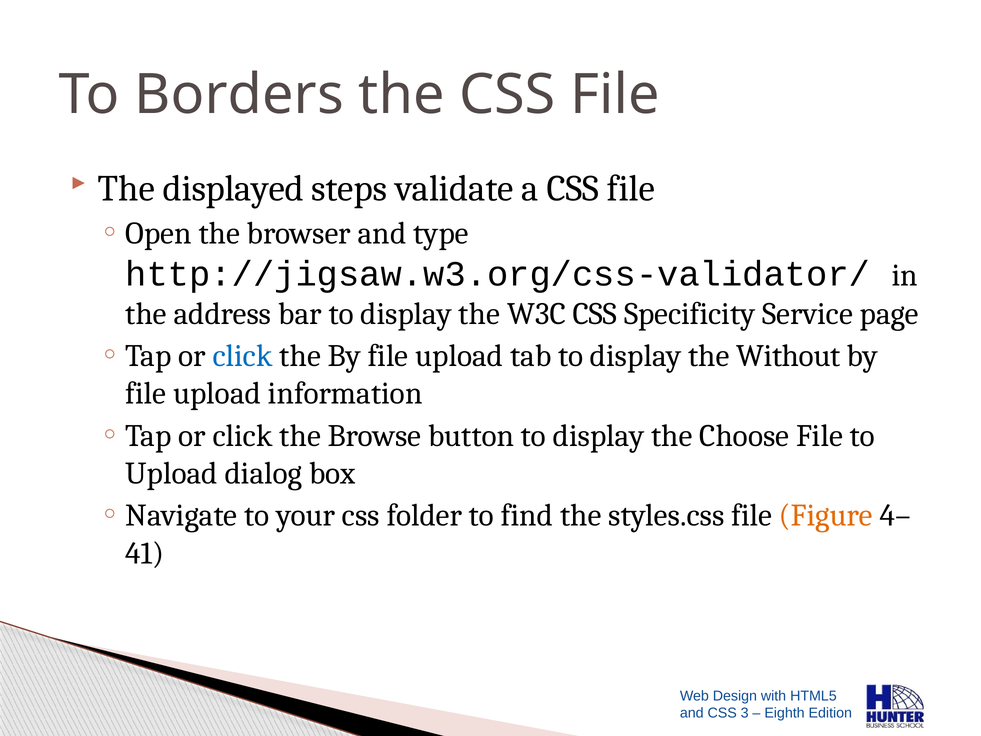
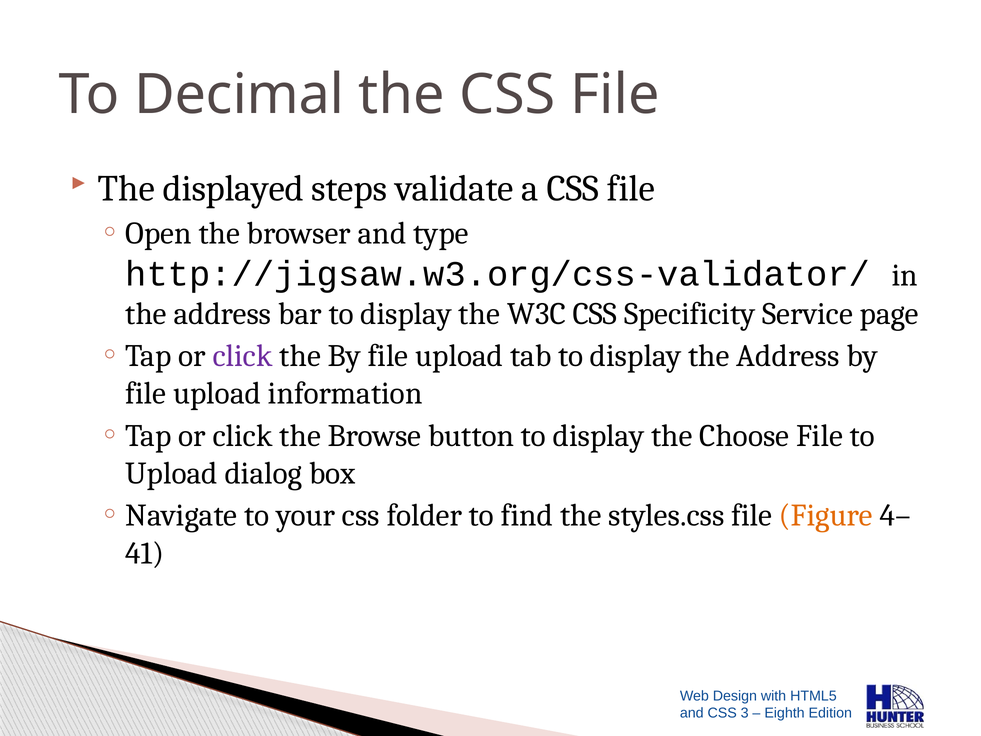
Borders: Borders -> Decimal (239, 95)
click colour: blue -> purple (243, 356)
display the Without: Without -> Address (788, 356)
